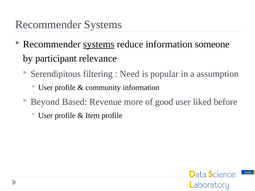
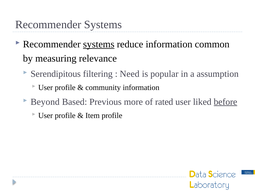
someone: someone -> common (212, 44)
participant: participant -> measuring (56, 58)
Revenue: Revenue -> Previous (105, 102)
good: good -> rated (164, 102)
before underline: none -> present (225, 102)
